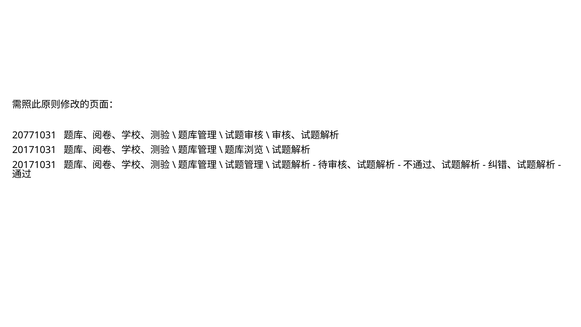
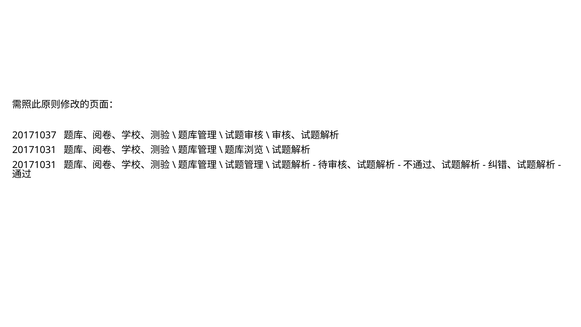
20771031: 20771031 -> 20171037 (34, 135)
